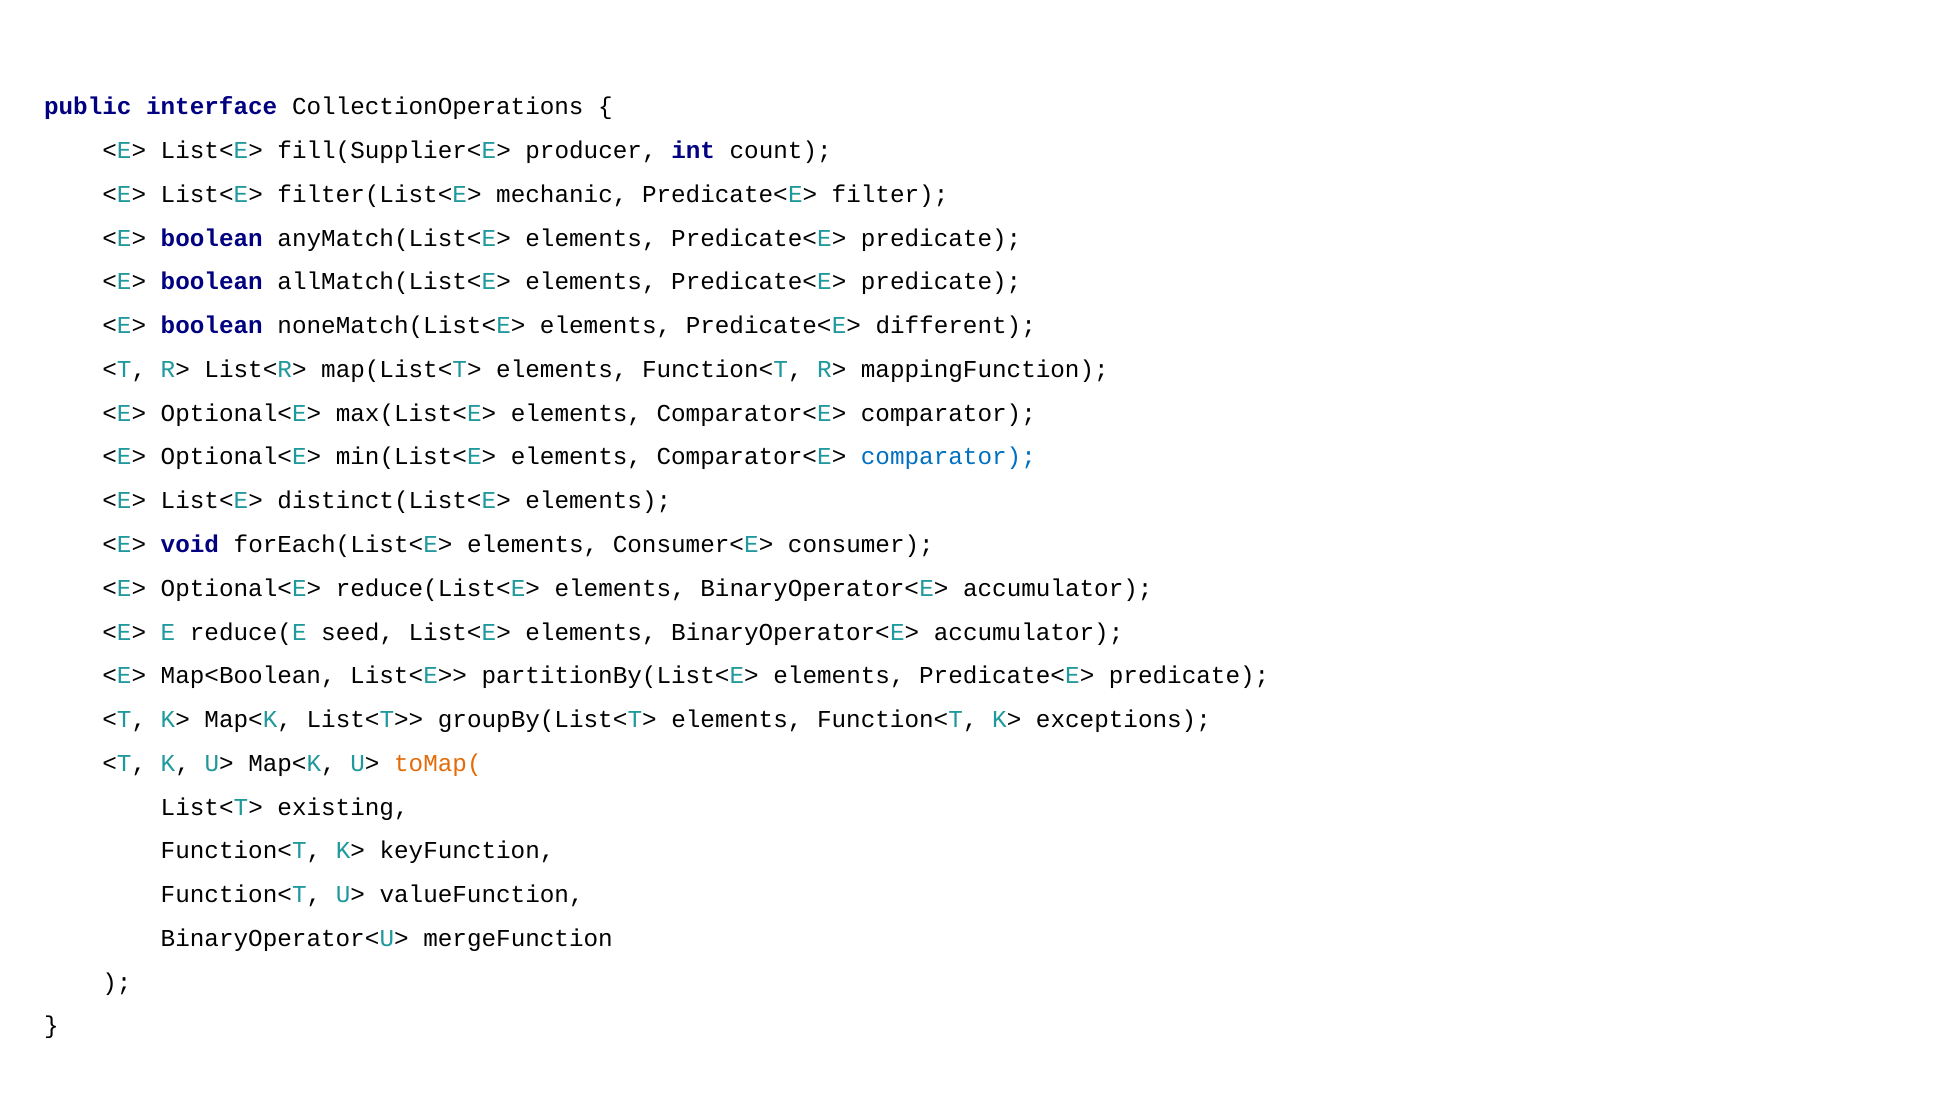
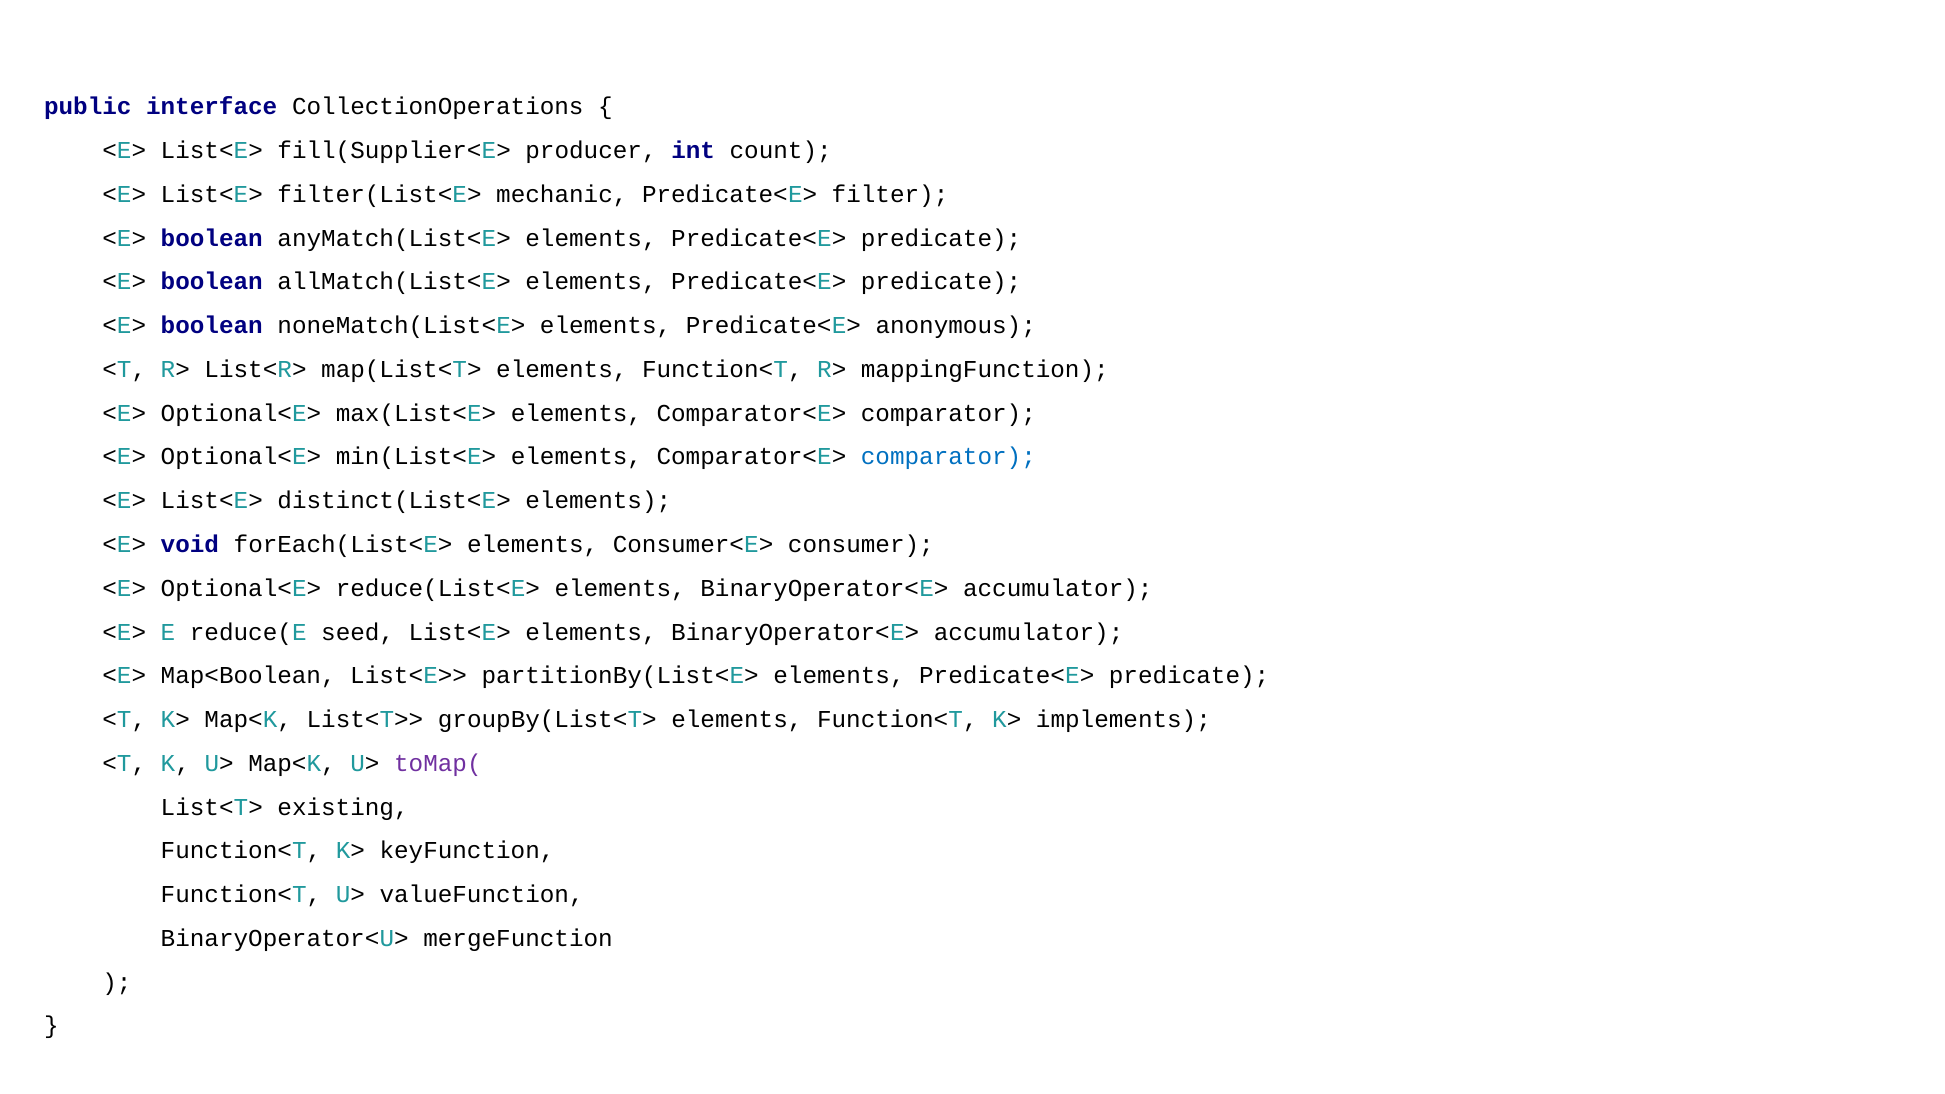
different: different -> anonymous (956, 326)
exceptions: exceptions -> implements (1123, 720)
toMap( colour: orange -> purple (438, 763)
